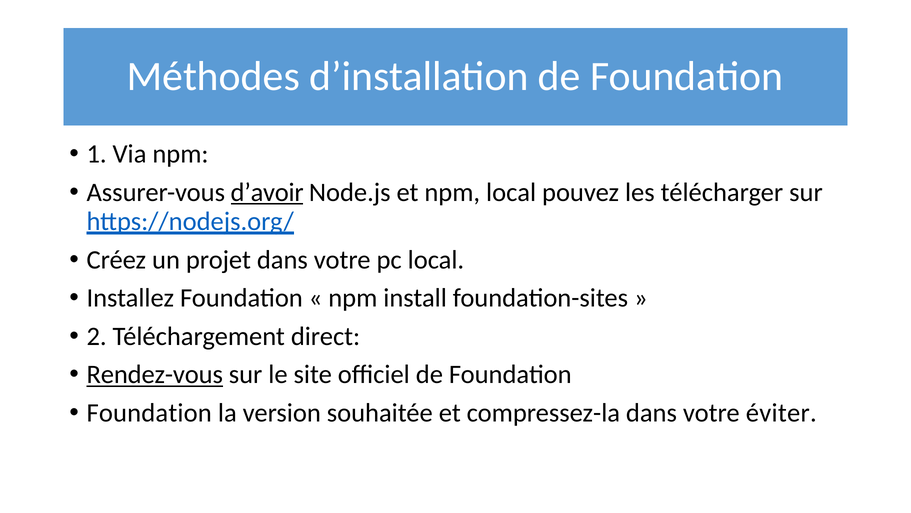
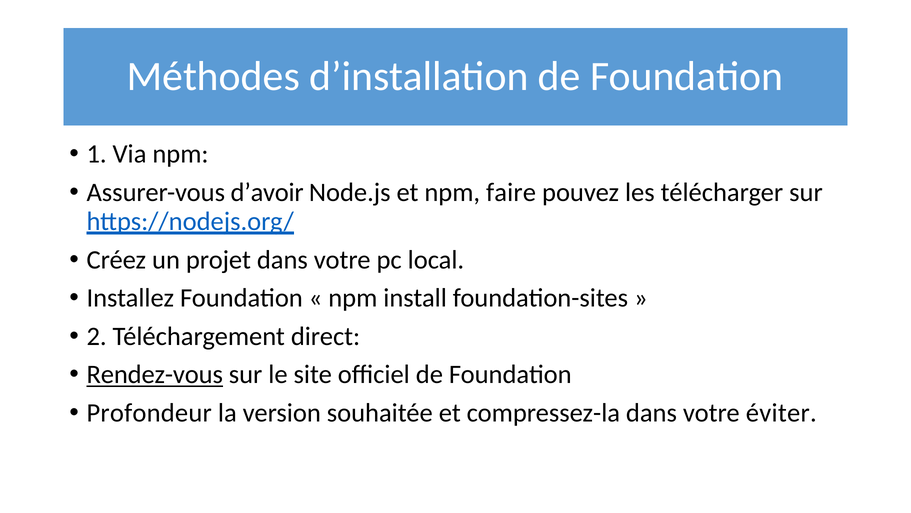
d’avoir underline: present -> none (267, 192)
npm local: local -> faire (511, 192)
Foundation: Foundation -> Profondeur (149, 412)
